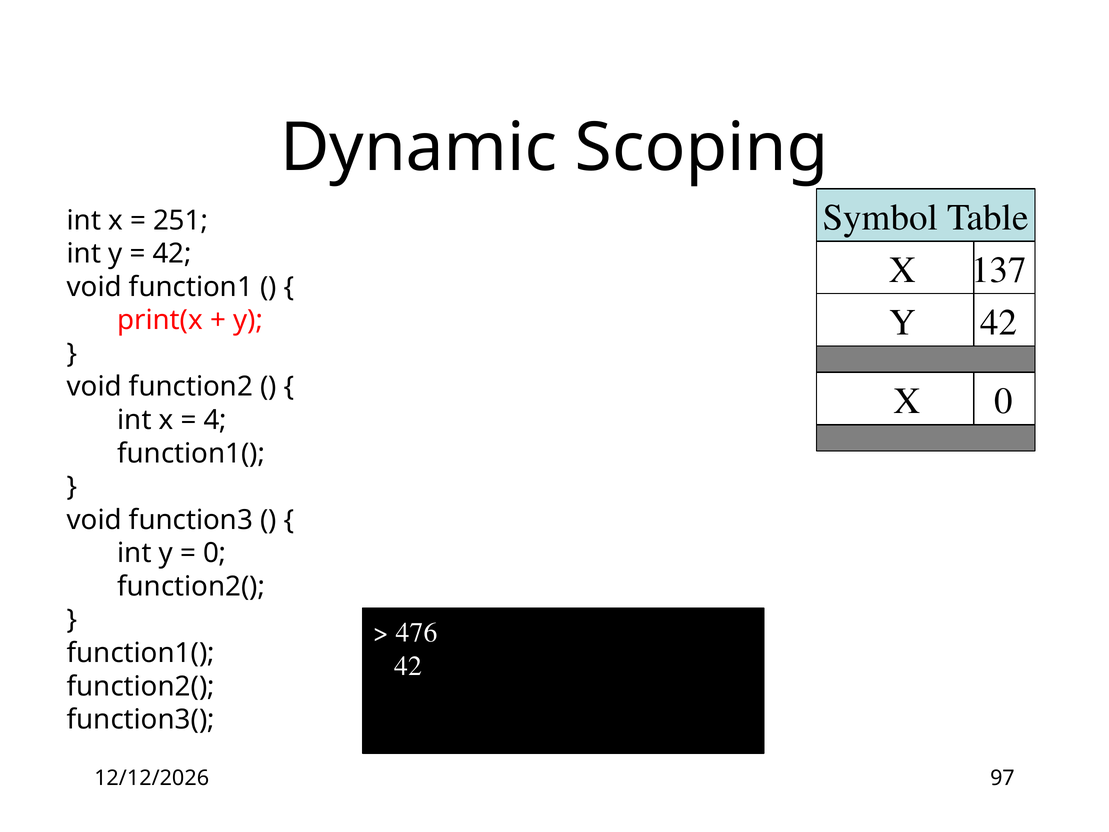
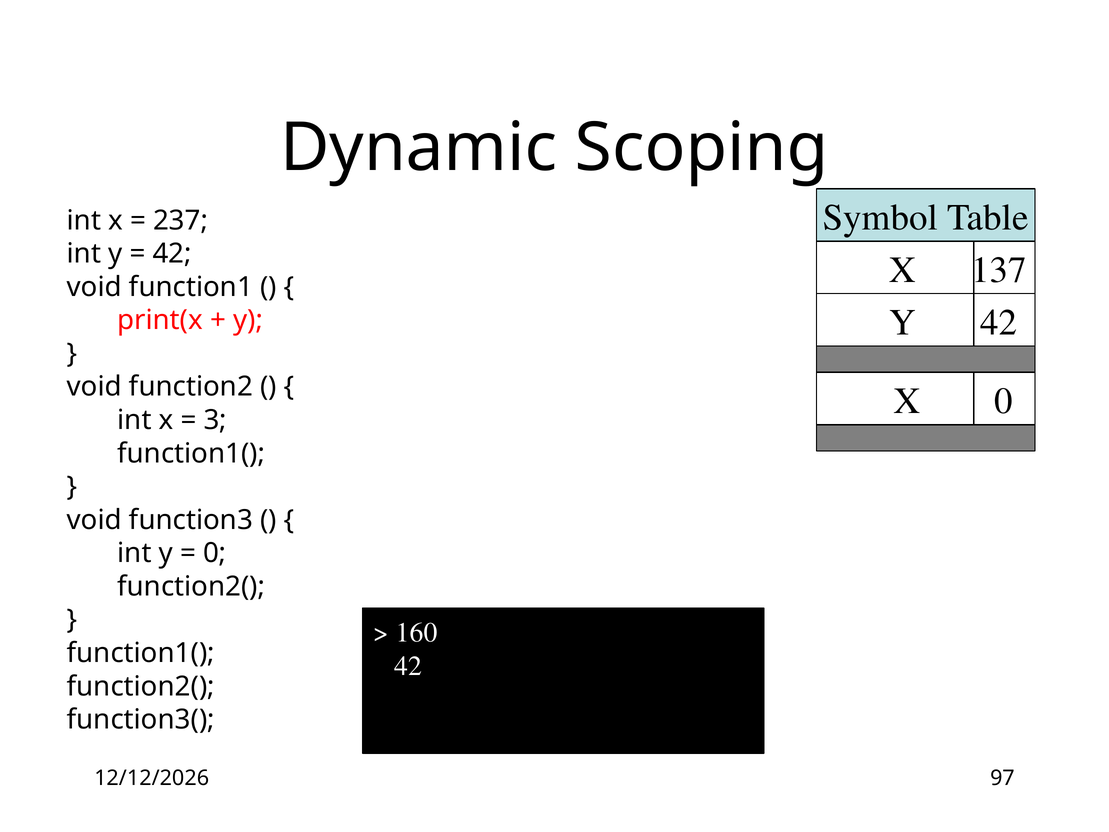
251: 251 -> 237 (181, 220)
4: 4 -> 3 (215, 420)
476: 476 -> 160 (417, 633)
